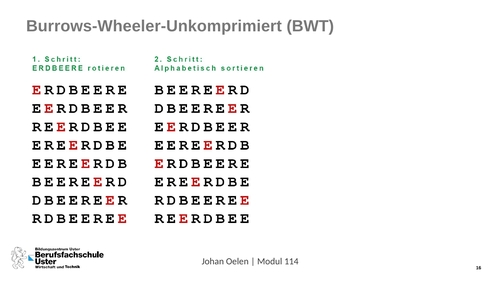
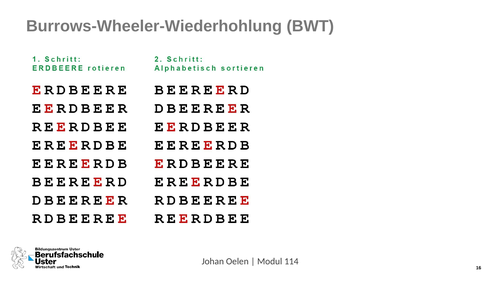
Burrows-Wheeler-Unkomprimiert: Burrows-Wheeler-Unkomprimiert -> Burrows-Wheeler-Wiederhohlung (154, 26)
